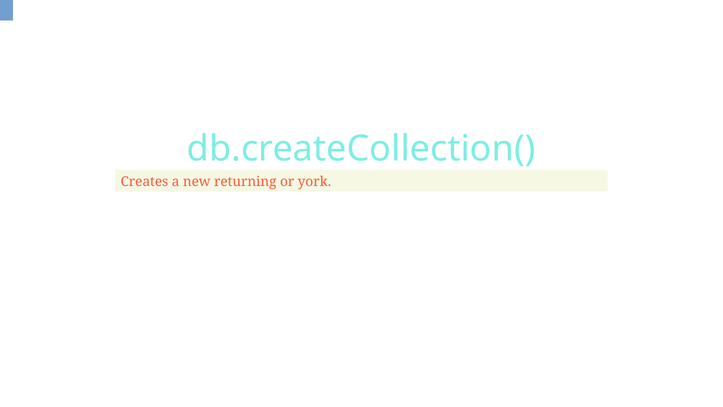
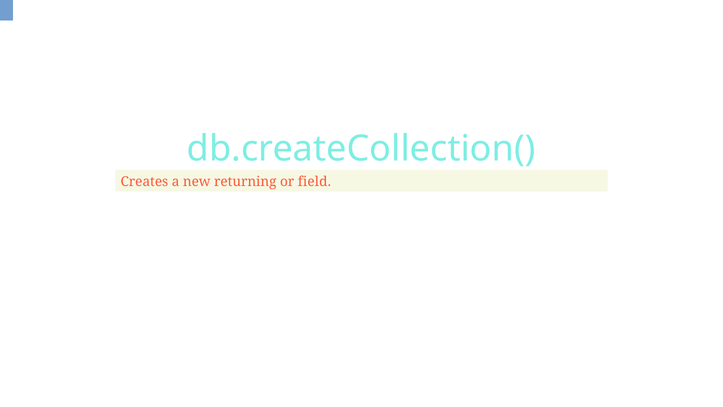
york: york -> field (314, 181)
